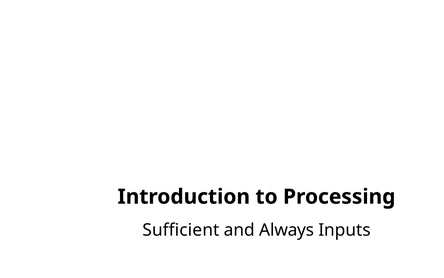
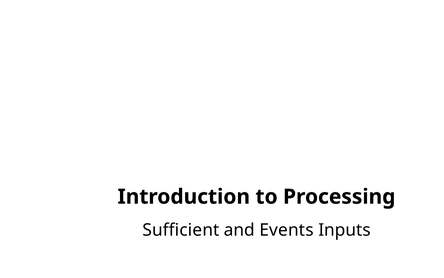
Always: Always -> Events (287, 230)
